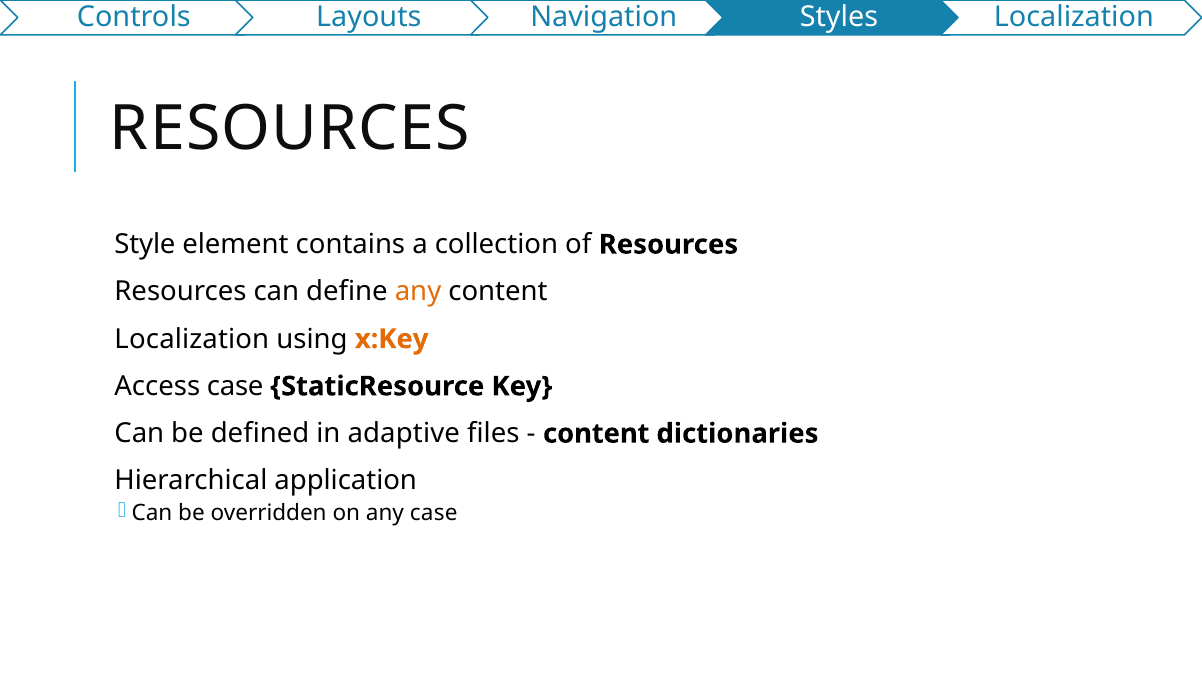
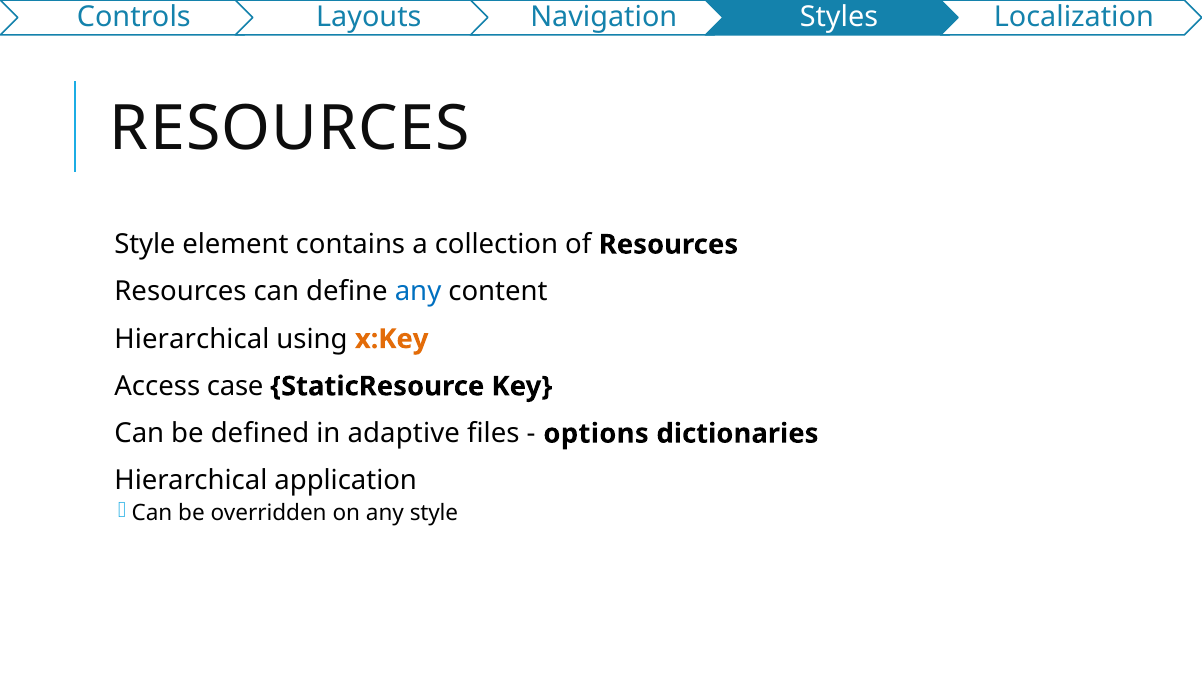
any colour: orange -> blue (418, 292)
Localization: Localization -> Hierarchical (192, 339)
content: content -> options (596, 434)
any case: case -> style (434, 513)
